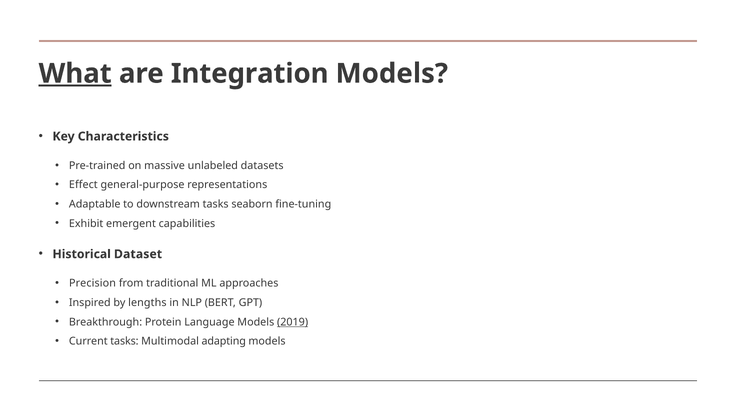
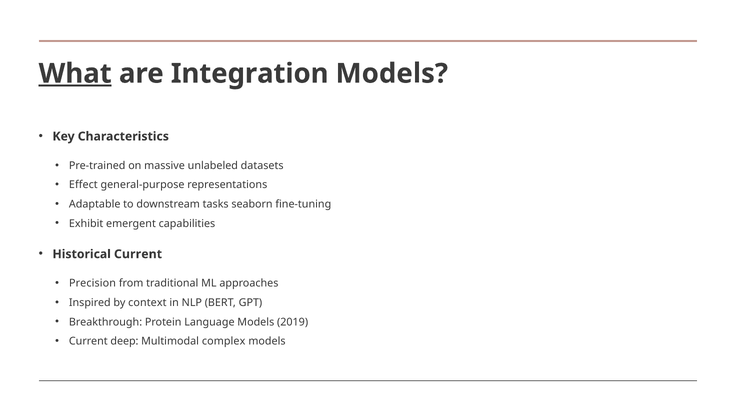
Historical Dataset: Dataset -> Current (138, 254)
lengths: lengths -> context (147, 303)
2019 underline: present -> none (293, 322)
Current tasks: tasks -> deep (124, 341)
adapting: adapting -> complex (224, 341)
